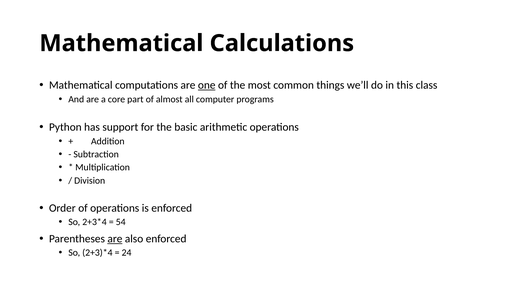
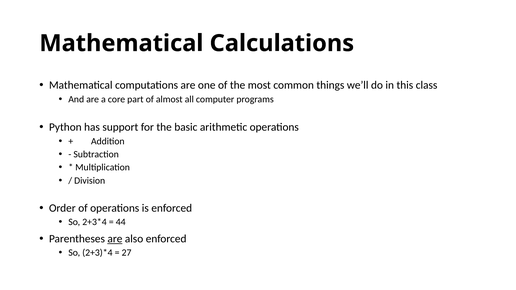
one underline: present -> none (207, 85)
54: 54 -> 44 (121, 222)
24: 24 -> 27 (127, 253)
